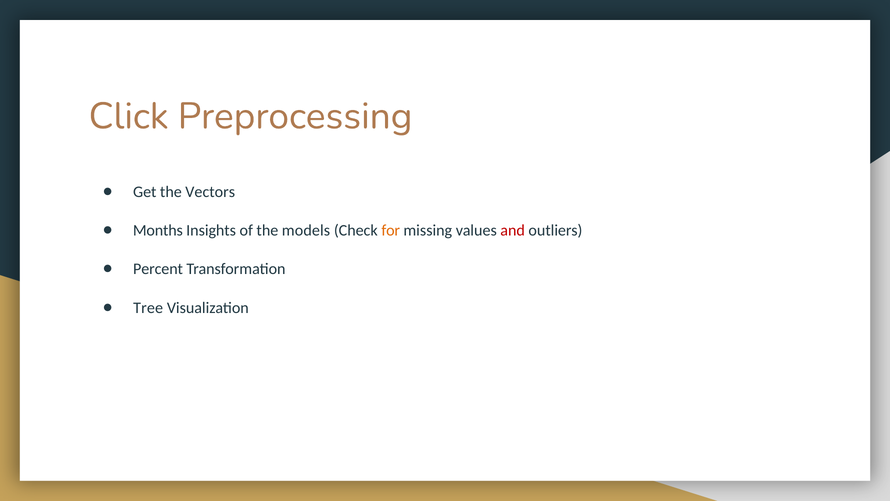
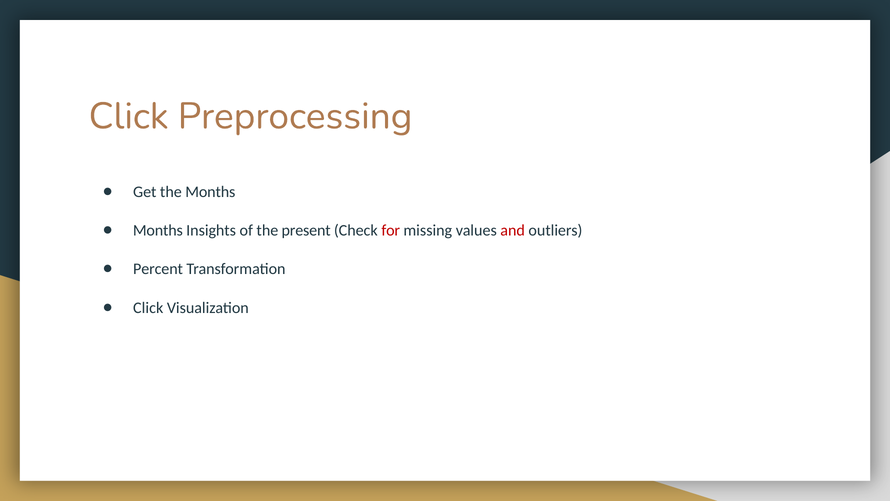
the Vectors: Vectors -> Months (210, 192)
models: models -> present (306, 230)
for colour: orange -> red (391, 230)
Tree: Tree -> Click (148, 308)
